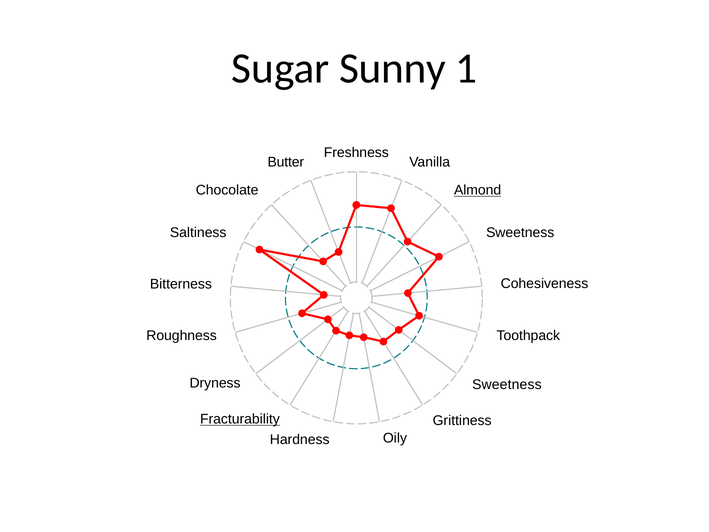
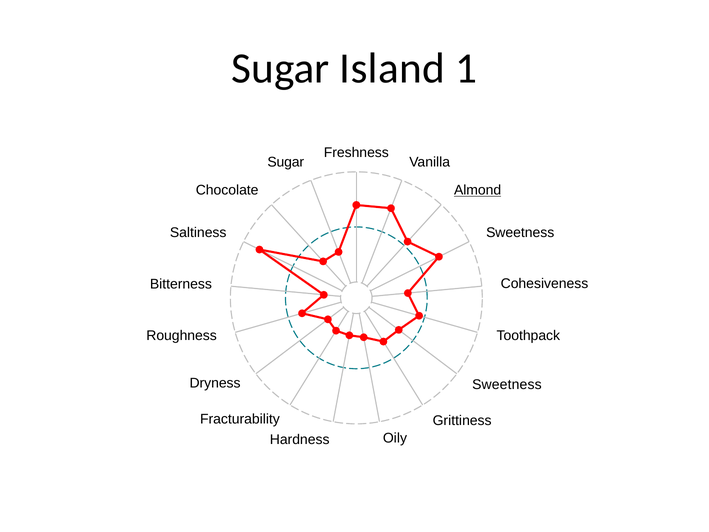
Sunny: Sunny -> Island (392, 69)
Butter: Butter -> Sugar (286, 162)
Fracturability underline: present -> none (240, 419)
